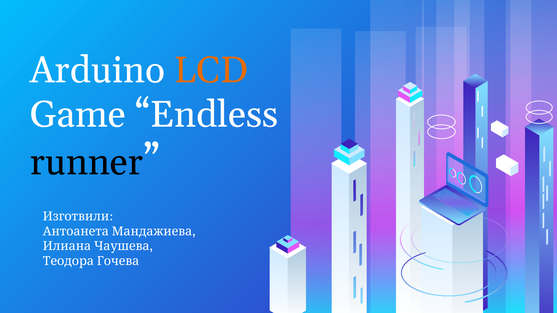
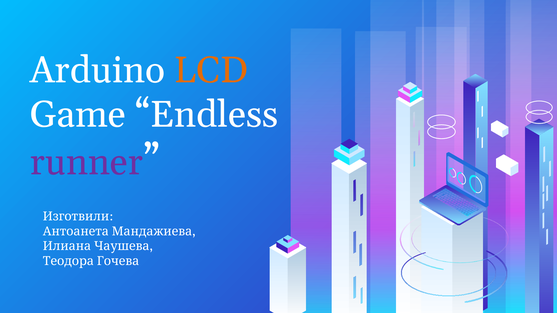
runner colour: black -> purple (86, 163)
